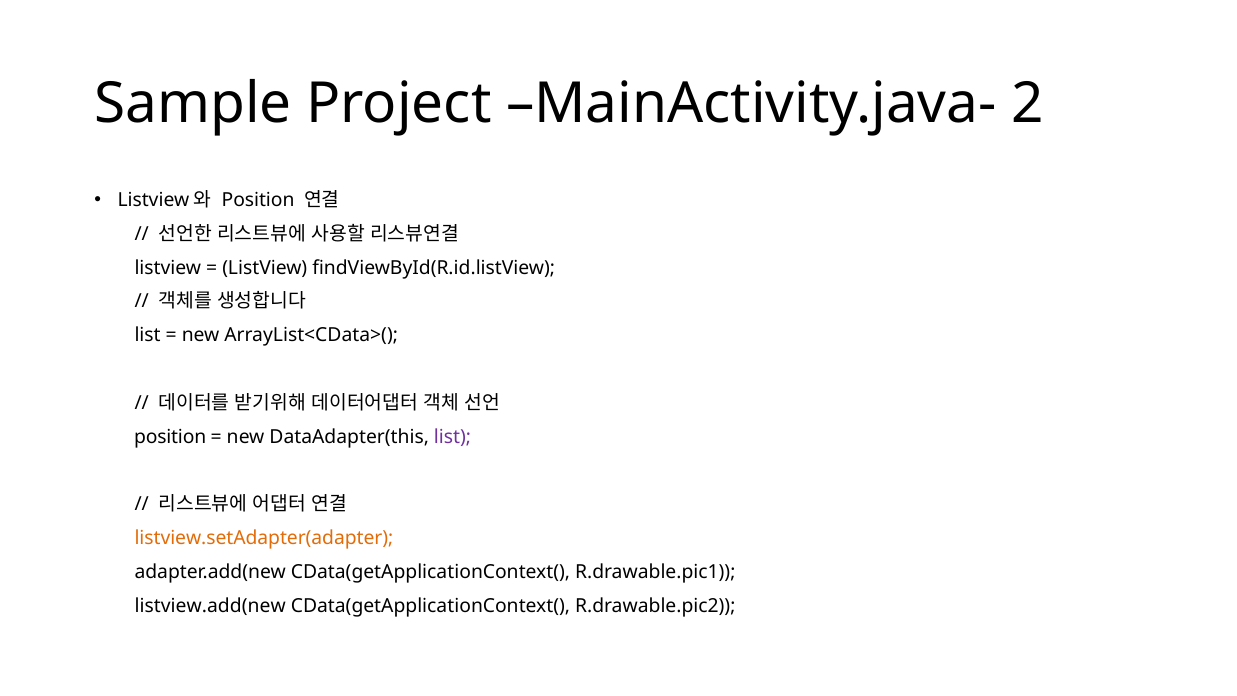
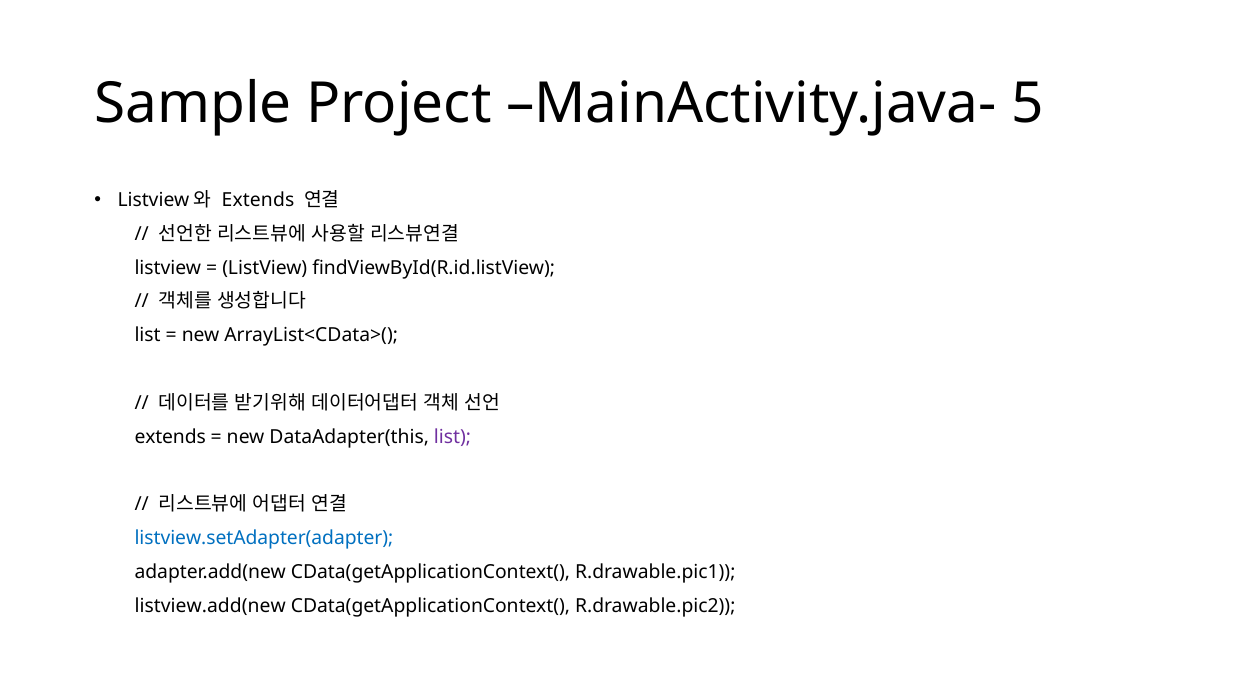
2: 2 -> 5 (1028, 104)
Position: Position -> Extends (258, 200)
position: position -> extends (170, 437)
listview.setAdapter(adapter colour: orange -> blue (264, 538)
